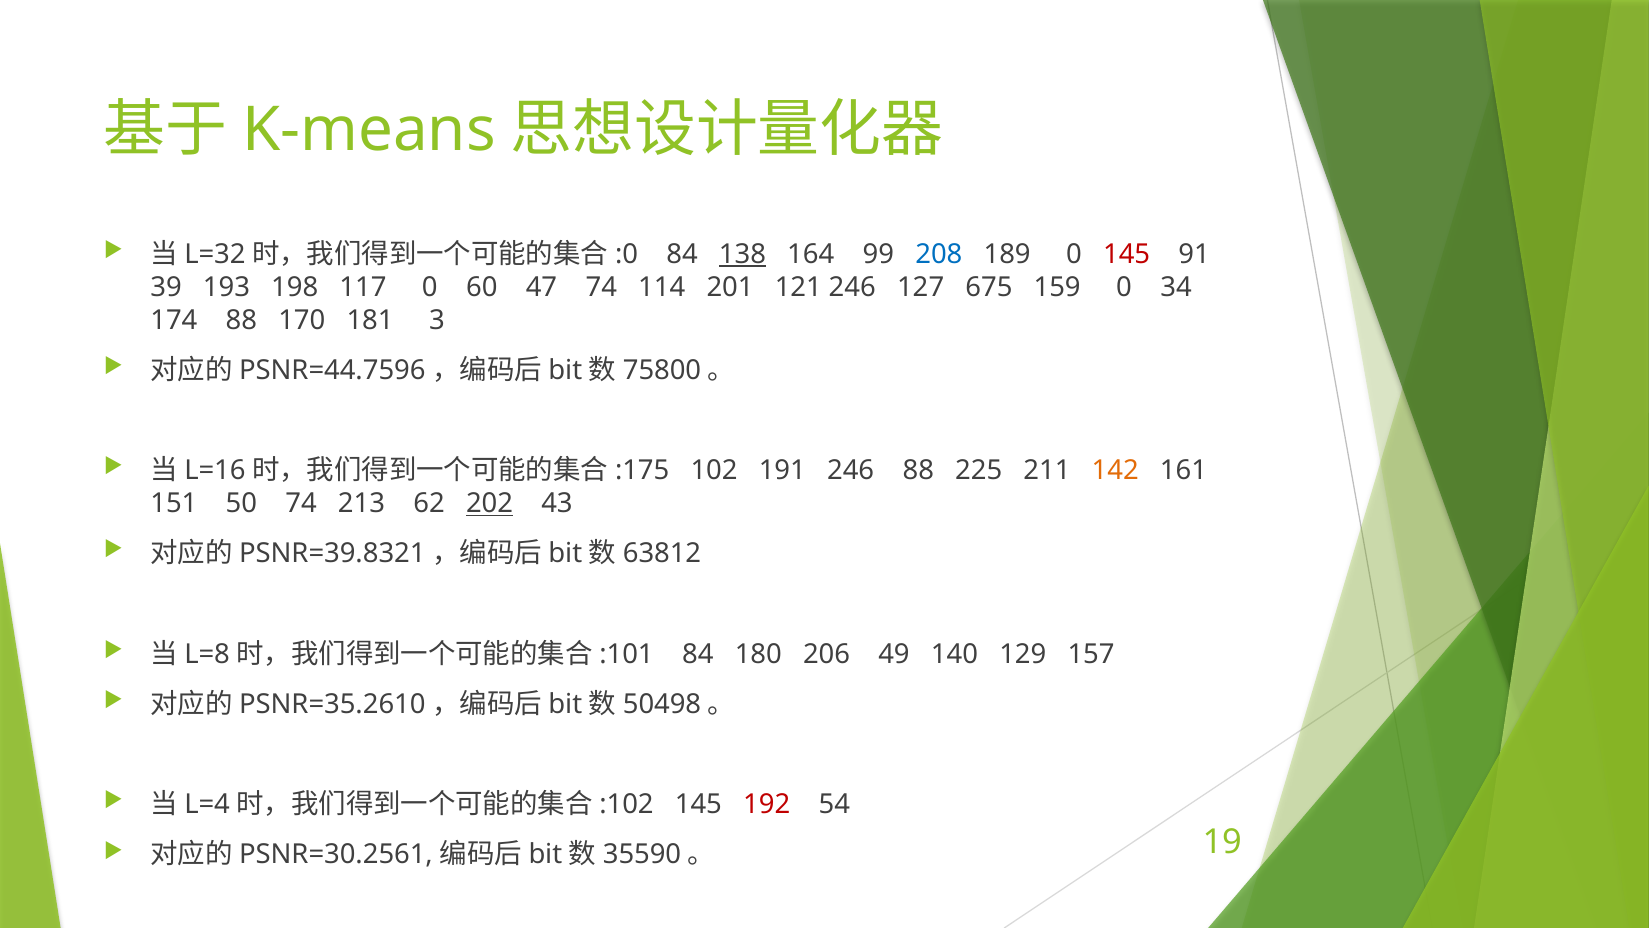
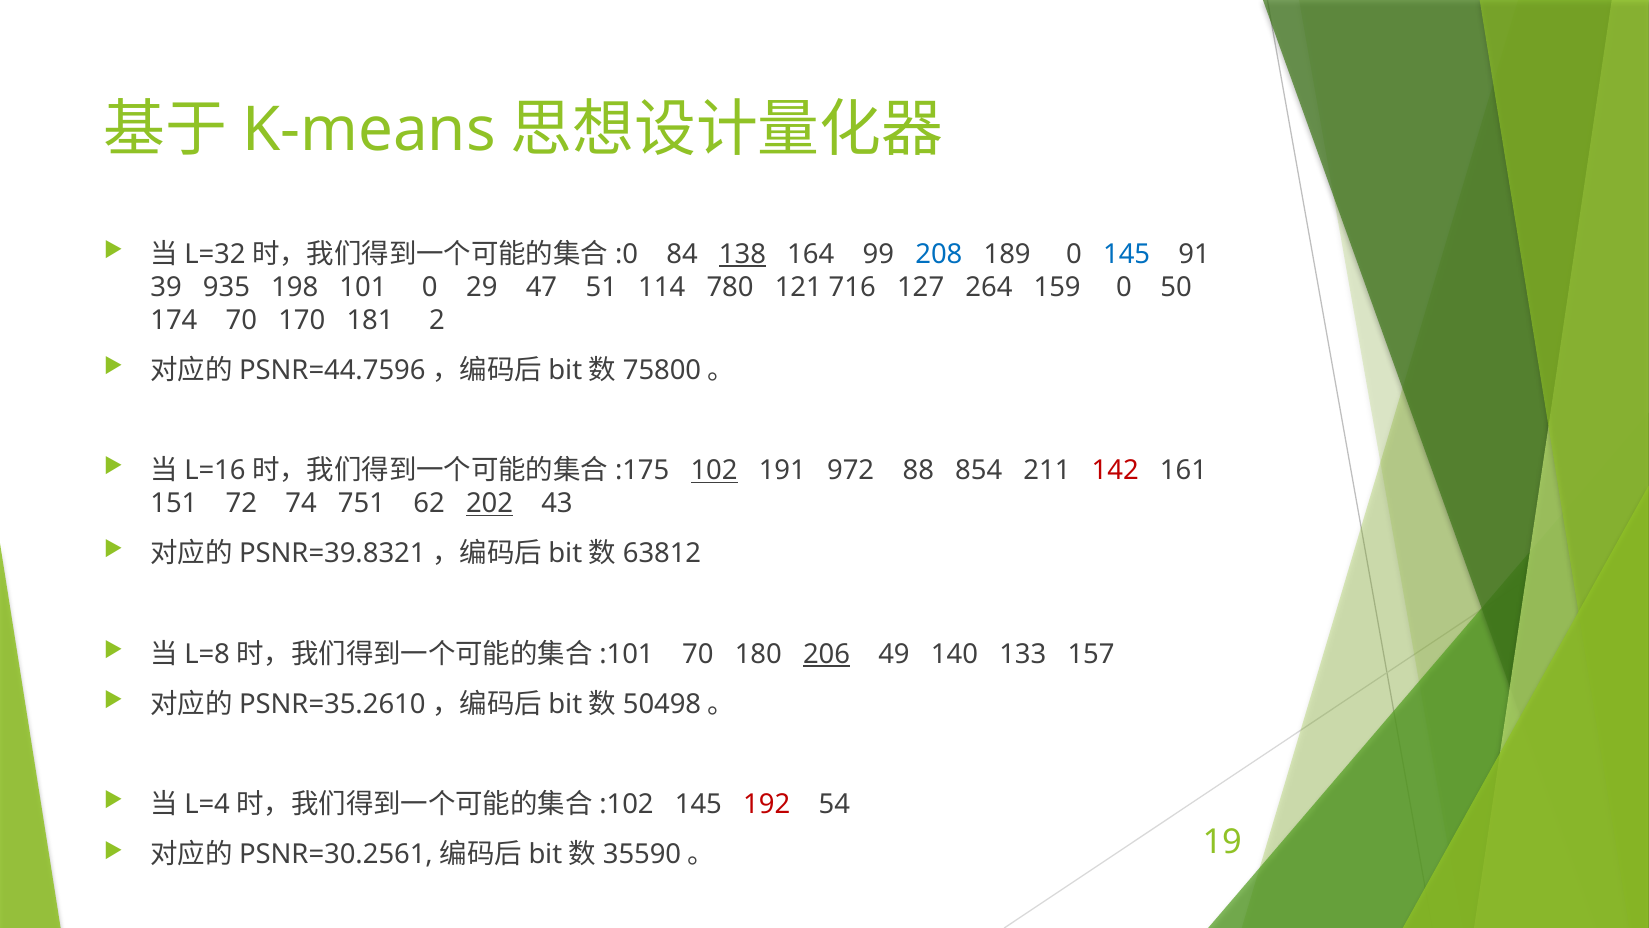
145 colour: red -> blue (1127, 254)
193: 193 -> 935 (226, 287)
117: 117 -> 101 (363, 287)
60: 60 -> 29 (482, 287)
47 74: 74 -> 51 (601, 287)
201: 201 -> 780 (730, 287)
121 246: 246 -> 716 (852, 287)
675: 675 -> 264 (989, 287)
34: 34 -> 50 (1176, 287)
174 88: 88 -> 70 (241, 320)
3: 3 -> 2 (437, 320)
102 underline: none -> present (714, 470)
191 246: 246 -> 972 (851, 470)
225: 225 -> 854 (979, 470)
142 colour: orange -> red (1115, 470)
50: 50 -> 72 (241, 503)
213: 213 -> 751 (362, 503)
84: 84 -> 70 (698, 654)
206 underline: none -> present (827, 654)
129: 129 -> 133 (1023, 654)
